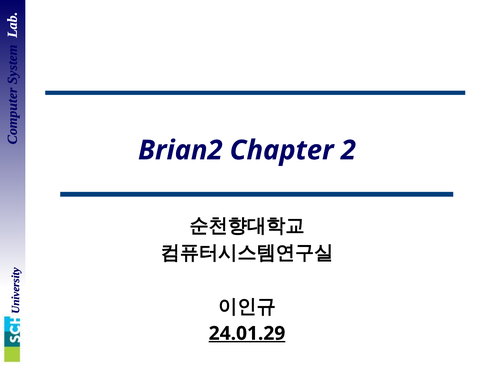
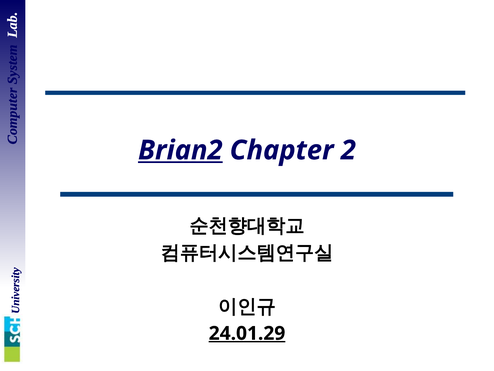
Brian2 underline: none -> present (180, 150)
